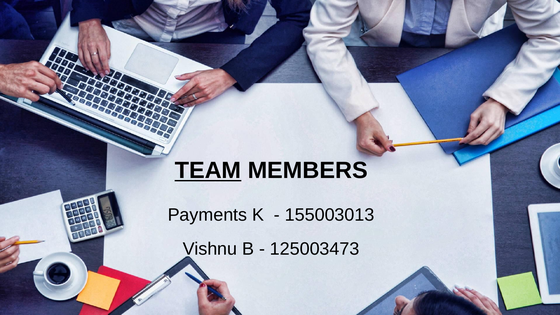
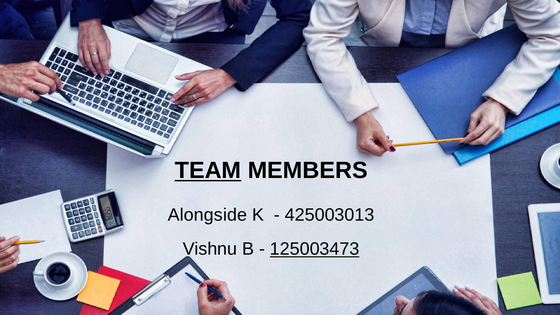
Payments: Payments -> Alongside (207, 215)
155003013: 155003013 -> 425003013 (330, 215)
125003473 underline: none -> present (315, 249)
